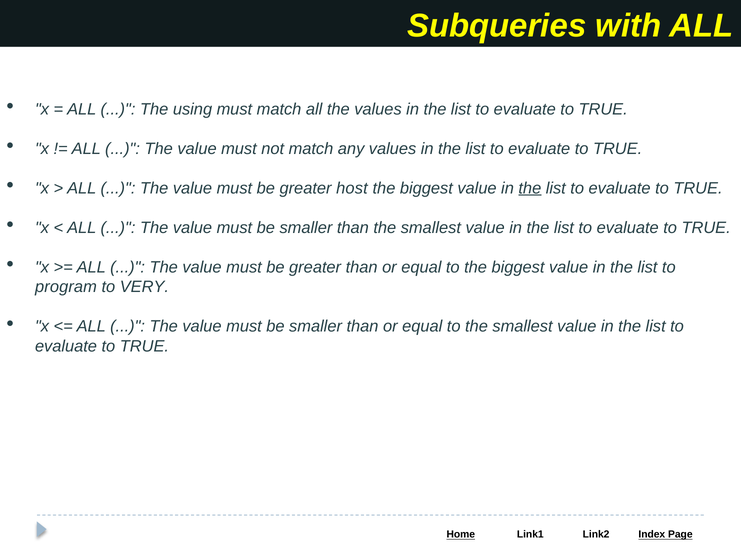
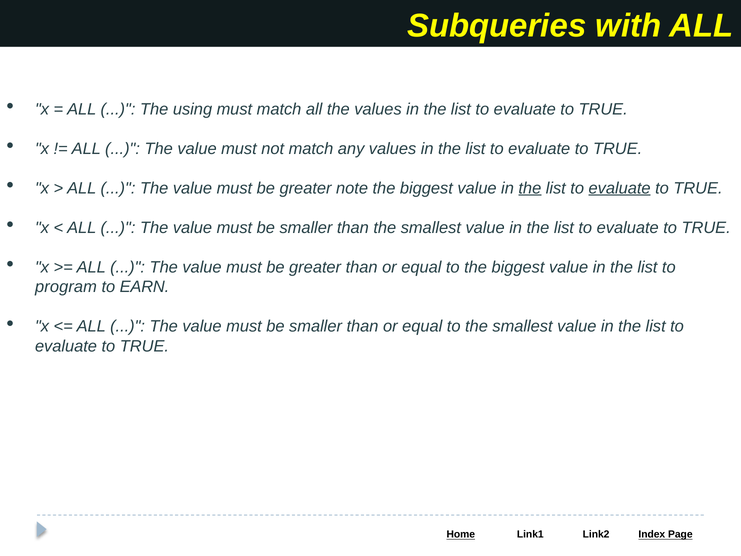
host: host -> note (352, 188)
evaluate underline: none -> present (620, 188)
VERY: VERY -> EARN (144, 287)
